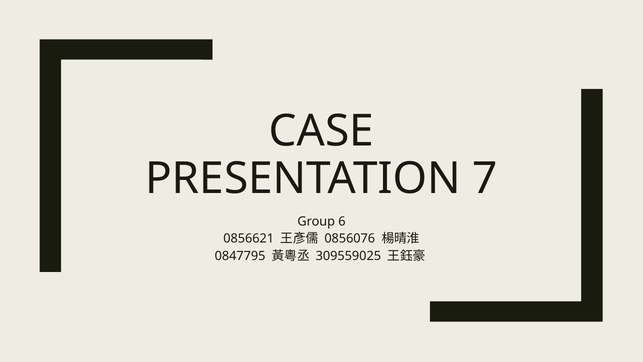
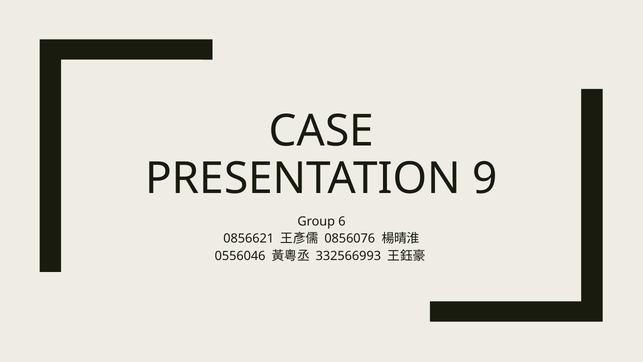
7: 7 -> 9 (485, 179)
0847795: 0847795 -> 0556046 (240, 256)
309559025: 309559025 -> 332566993 (348, 256)
